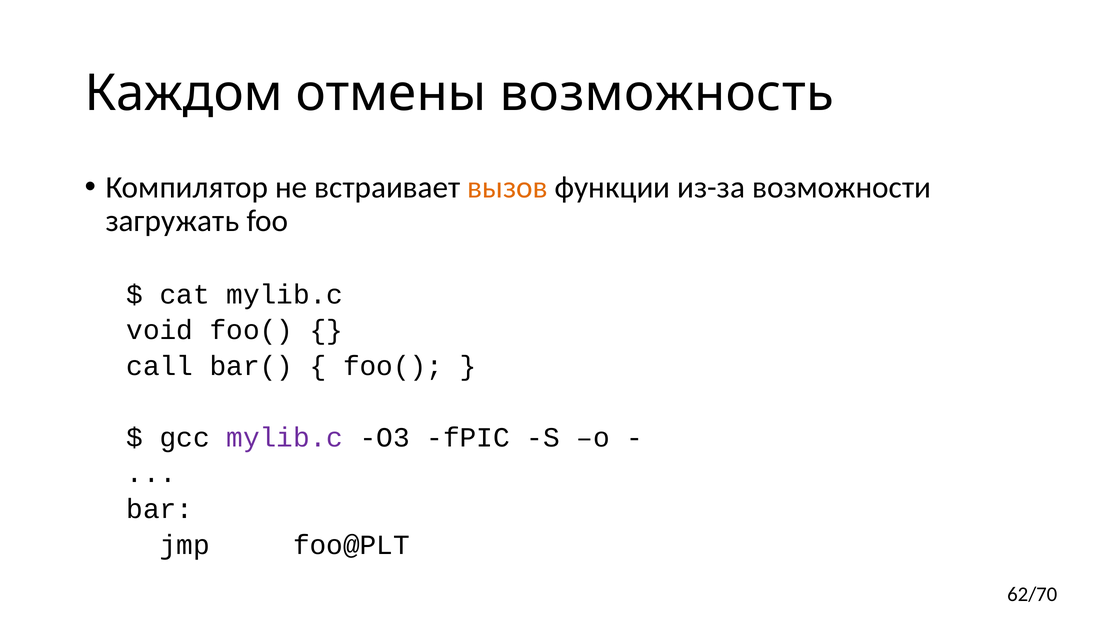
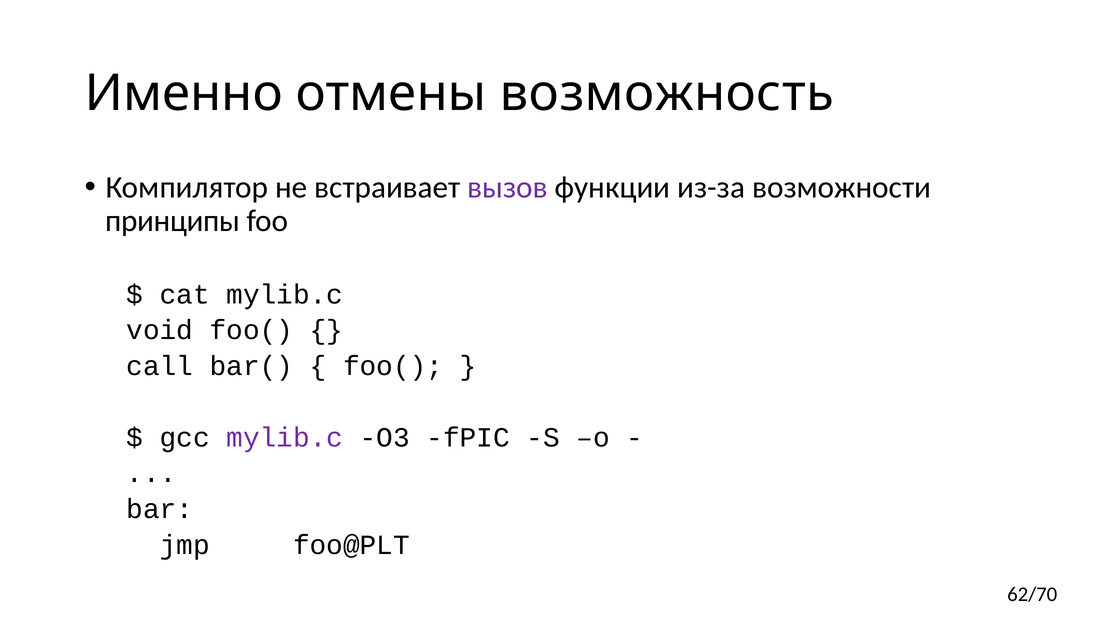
Каждом: Каждом -> Именно (184, 93)
вызов colour: orange -> purple (508, 187)
загружать: загружать -> принципы (173, 221)
